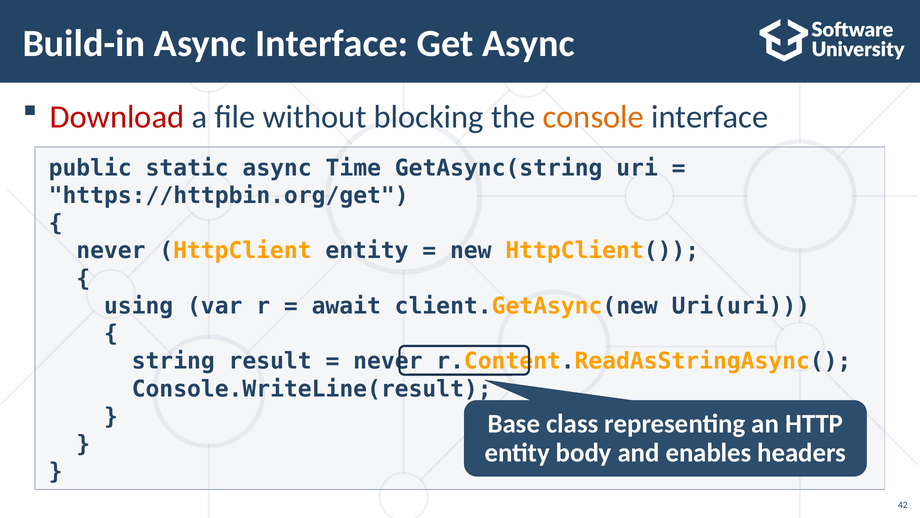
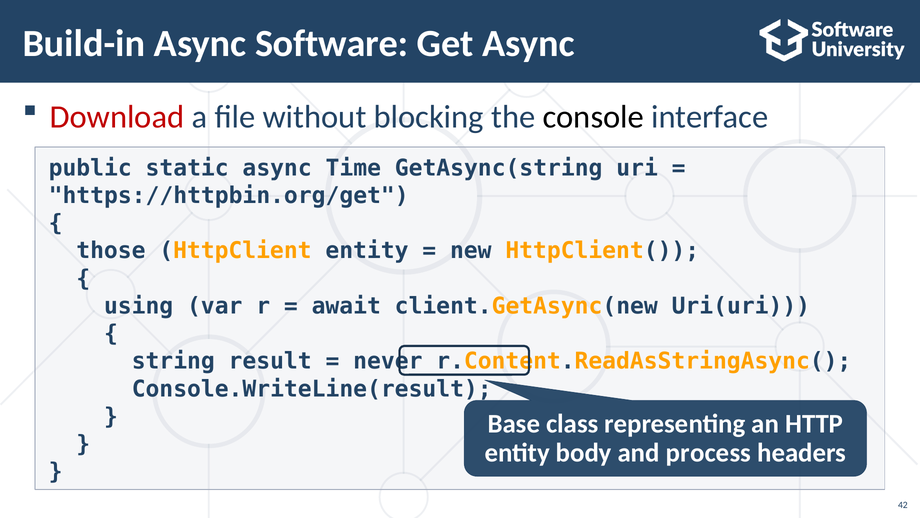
Async Interface: Interface -> Software (332, 44)
console colour: orange -> black (593, 117)
never: never -> those (111, 251)
enables: enables -> process (708, 452)
